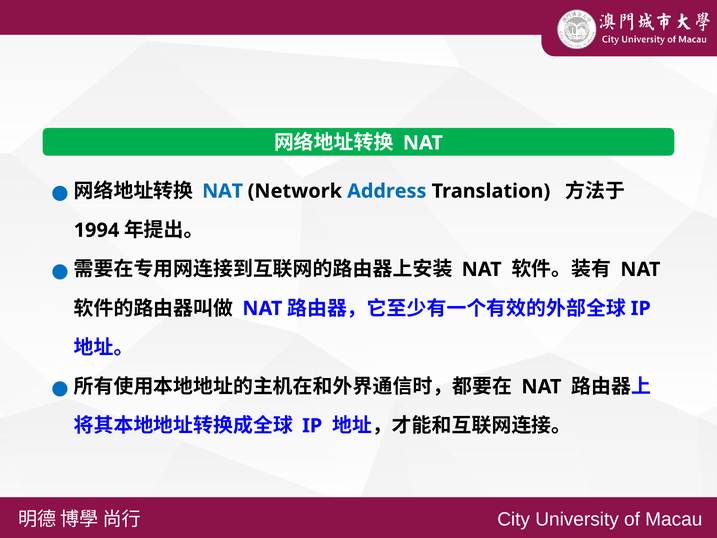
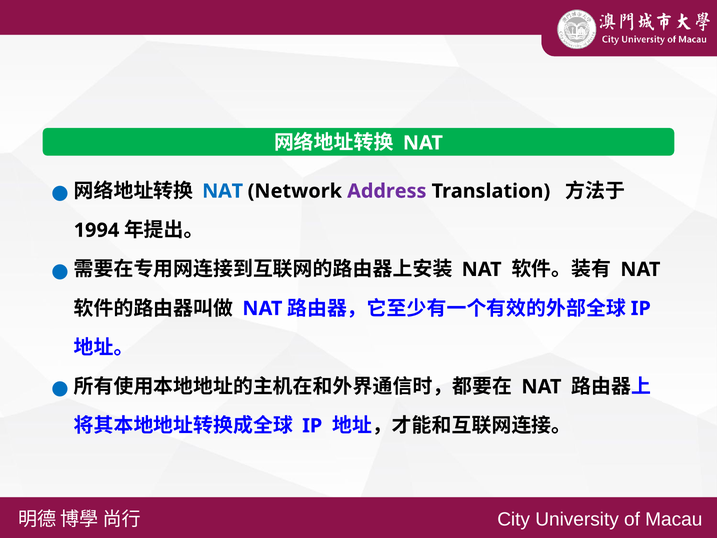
Address colour: blue -> purple (387, 191)
